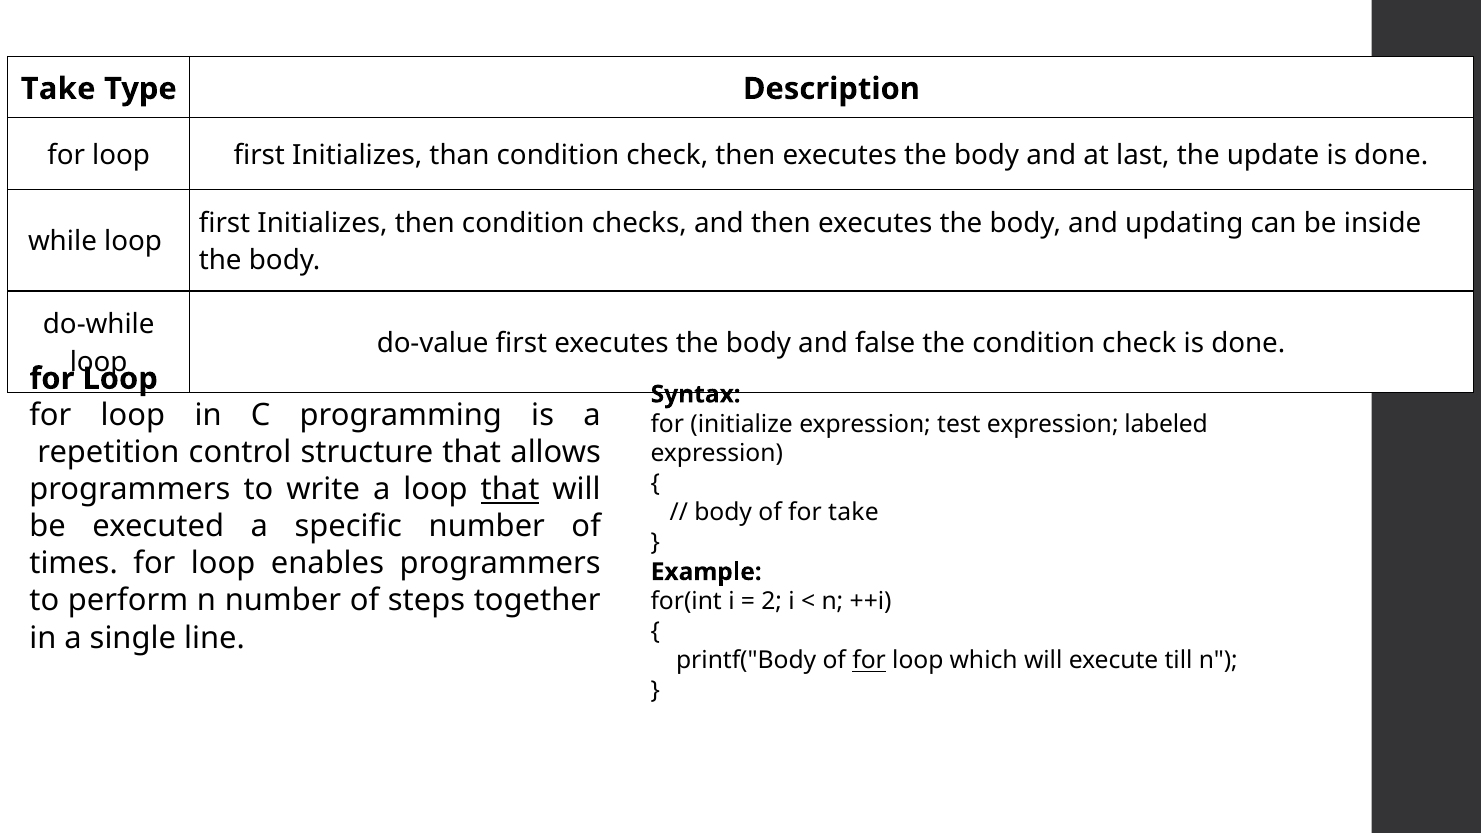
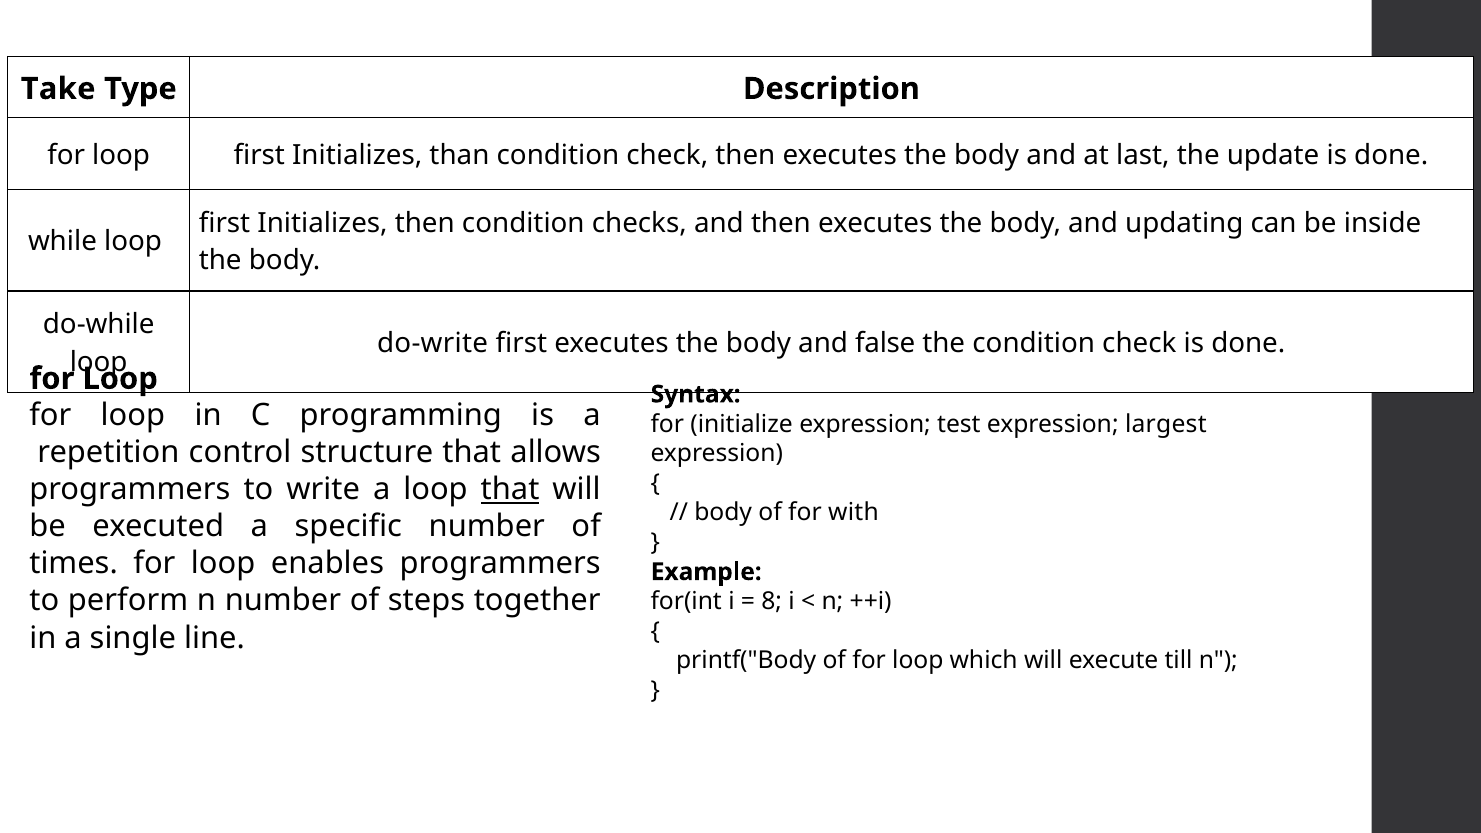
do-value: do-value -> do-write (433, 343)
labeled: labeled -> largest (1166, 424)
for take: take -> with (853, 513)
2: 2 -> 8 (772, 602)
for underline: present -> none (869, 661)
